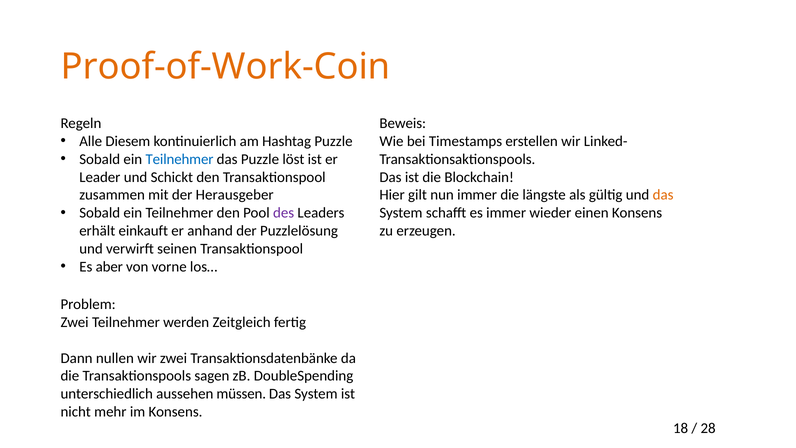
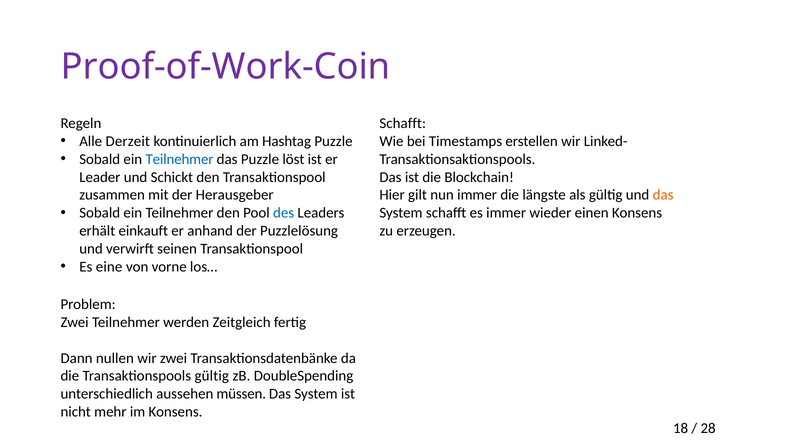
Proof-of-Work-Coin colour: orange -> purple (226, 67)
Beweis: Beweis -> Schafft (403, 123)
Diesem: Diesem -> Derzeit (128, 141)
des colour: purple -> blue (284, 213)
aber: aber -> eine (109, 267)
Transaktionspools sagen: sagen -> gültig (212, 376)
